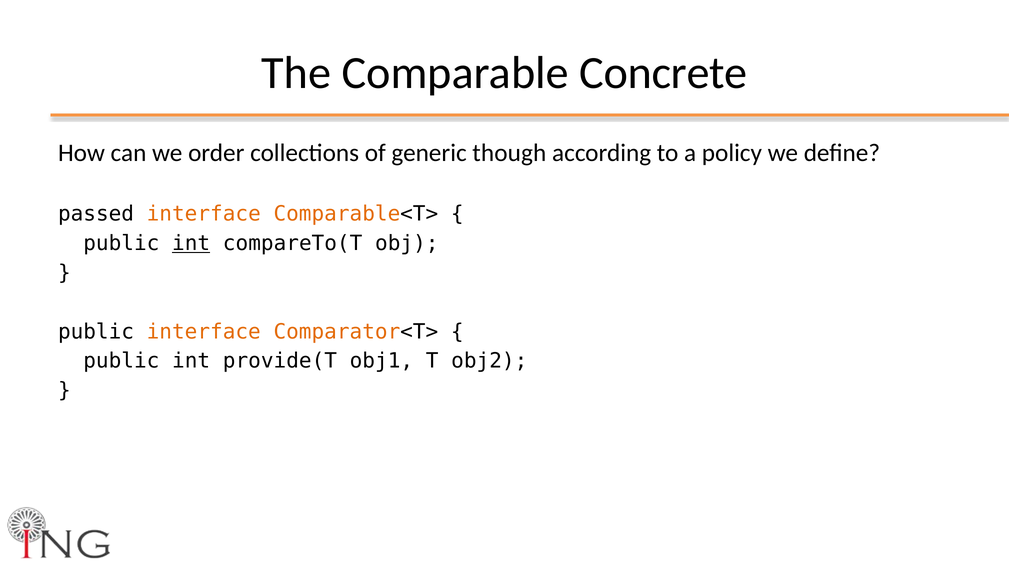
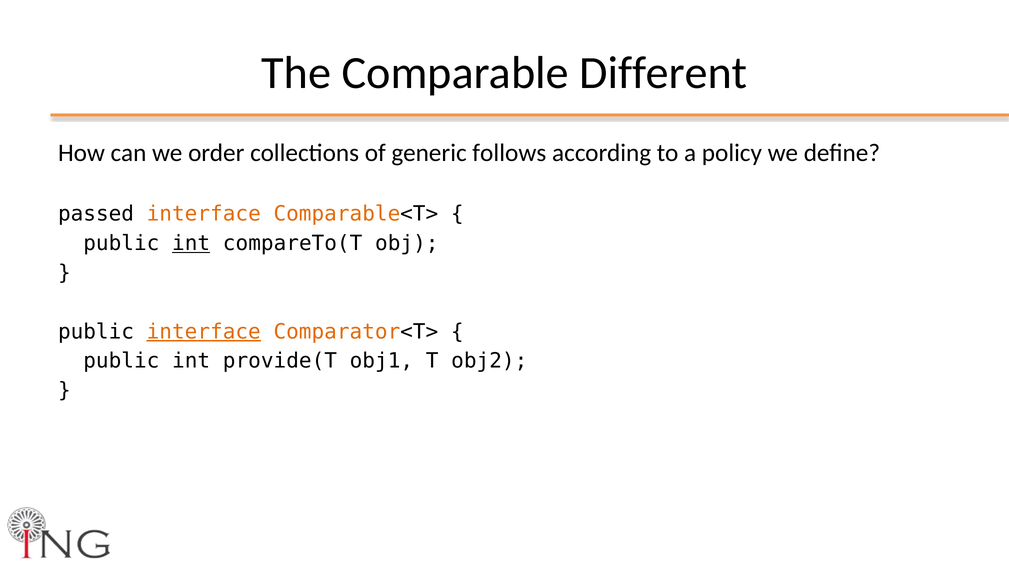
Concrete: Concrete -> Different (663, 73)
though: though -> follows (509, 153)
interface underline: none -> present (204, 332)
